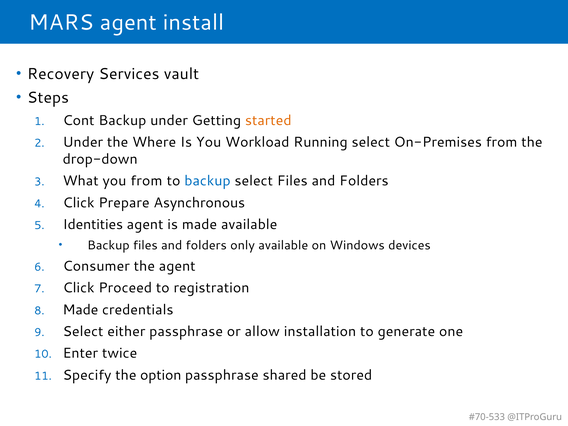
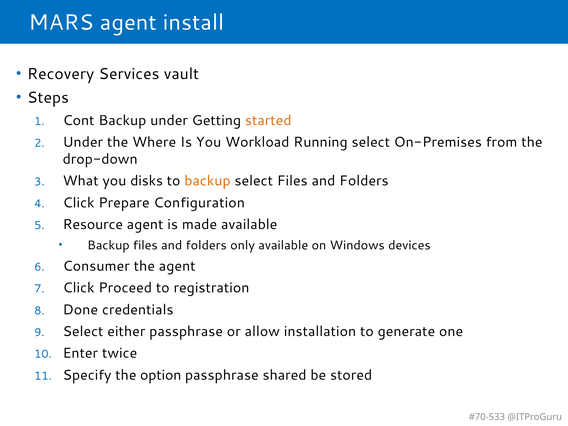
you from: from -> disks (147, 181)
backup colour: blue -> orange (207, 181)
Asynchronous: Asynchronous -> Configuration (199, 203)
Identities: Identities -> Resource (93, 224)
Made: Made -> Done (80, 310)
